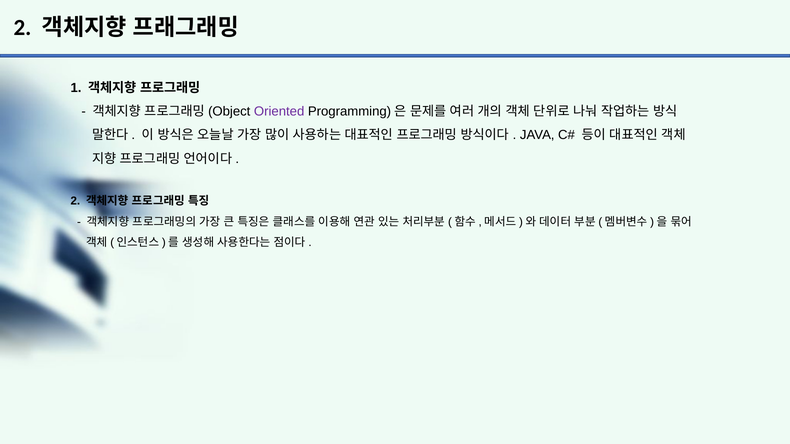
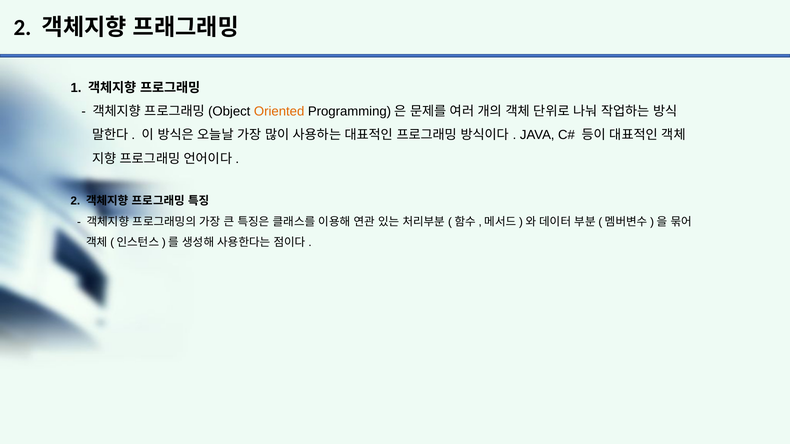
Oriented colour: purple -> orange (279, 111)
